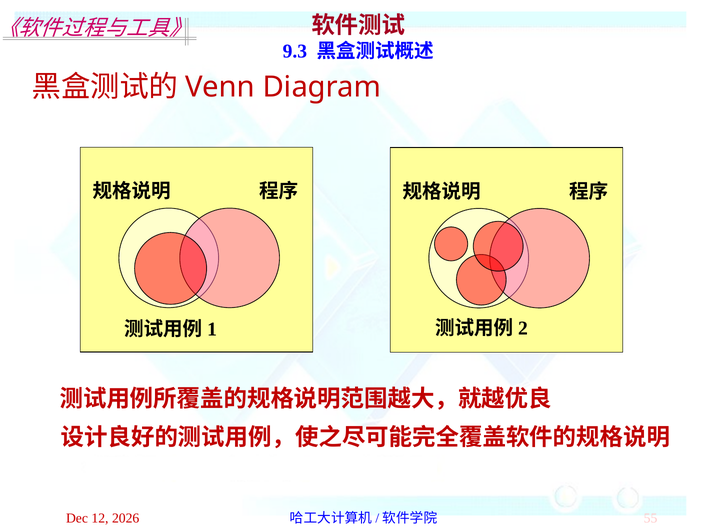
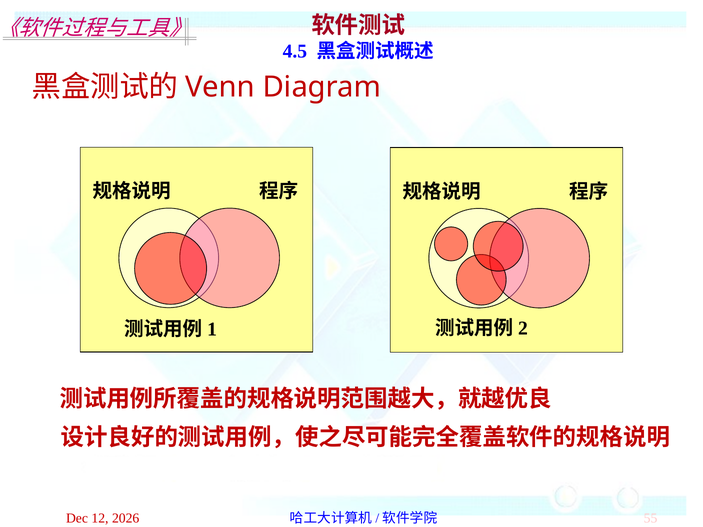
9.3: 9.3 -> 4.5 (295, 51)
